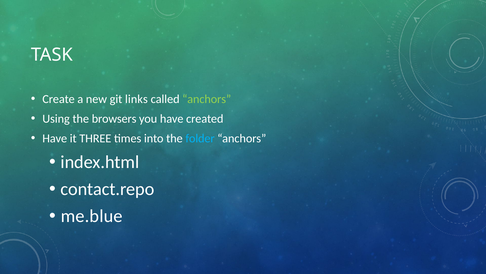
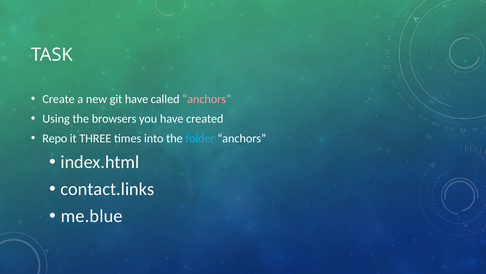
git links: links -> have (137, 99)
anchors colour: light green -> pink (207, 99)
Have: Have -> Repo (55, 138)
contact.repo: contact.repo -> contact.links (107, 189)
